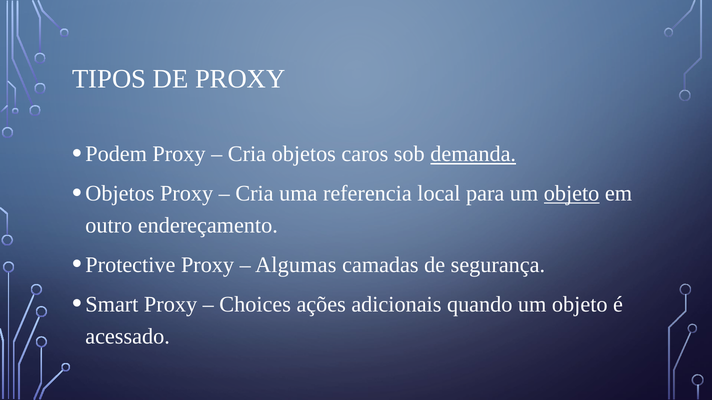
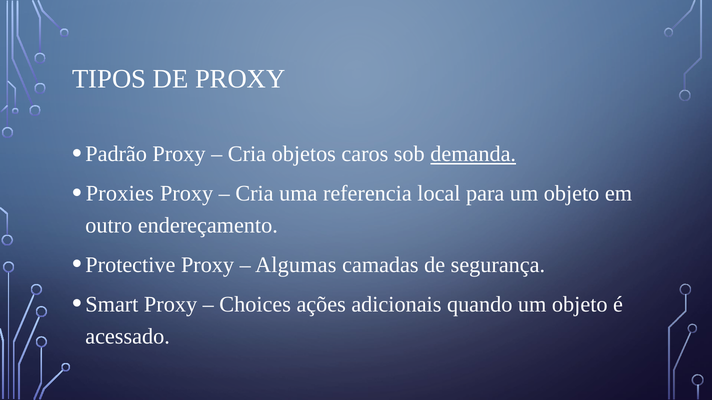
Podem: Podem -> Padrão (116, 154)
Objetos: Objetos -> Proxies (120, 194)
objeto underline: present -> none (572, 194)
